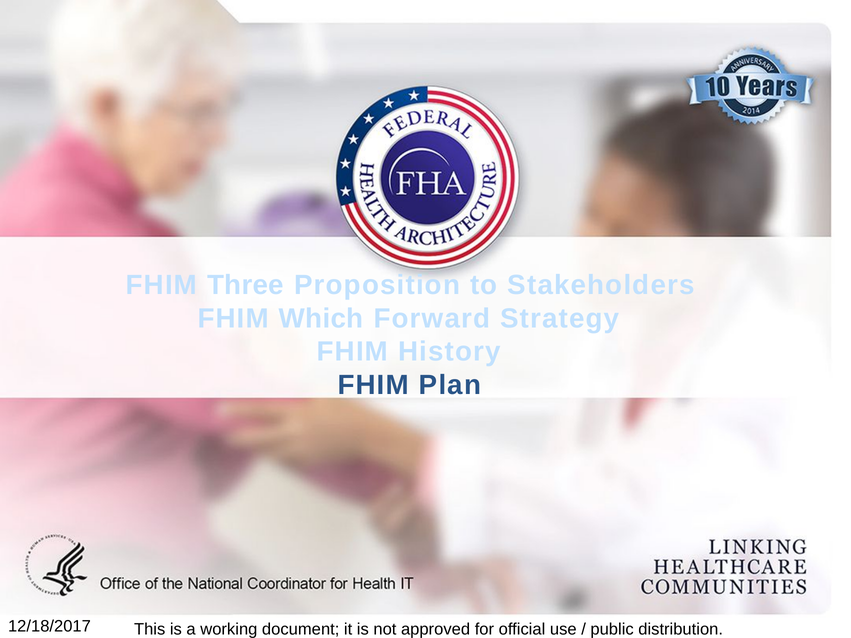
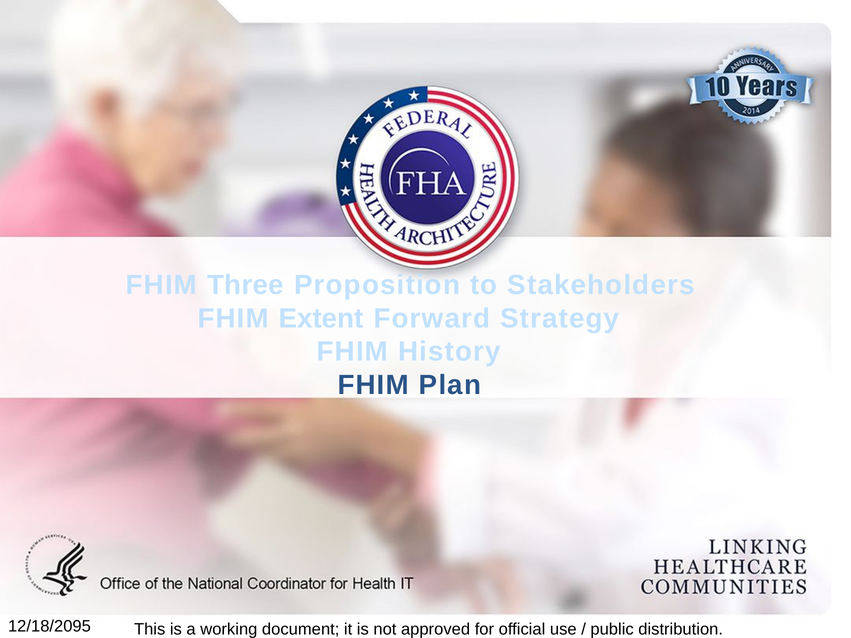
Which: Which -> Extent (321, 319)
12/18/2017: 12/18/2017 -> 12/18/2095 (49, 627)
